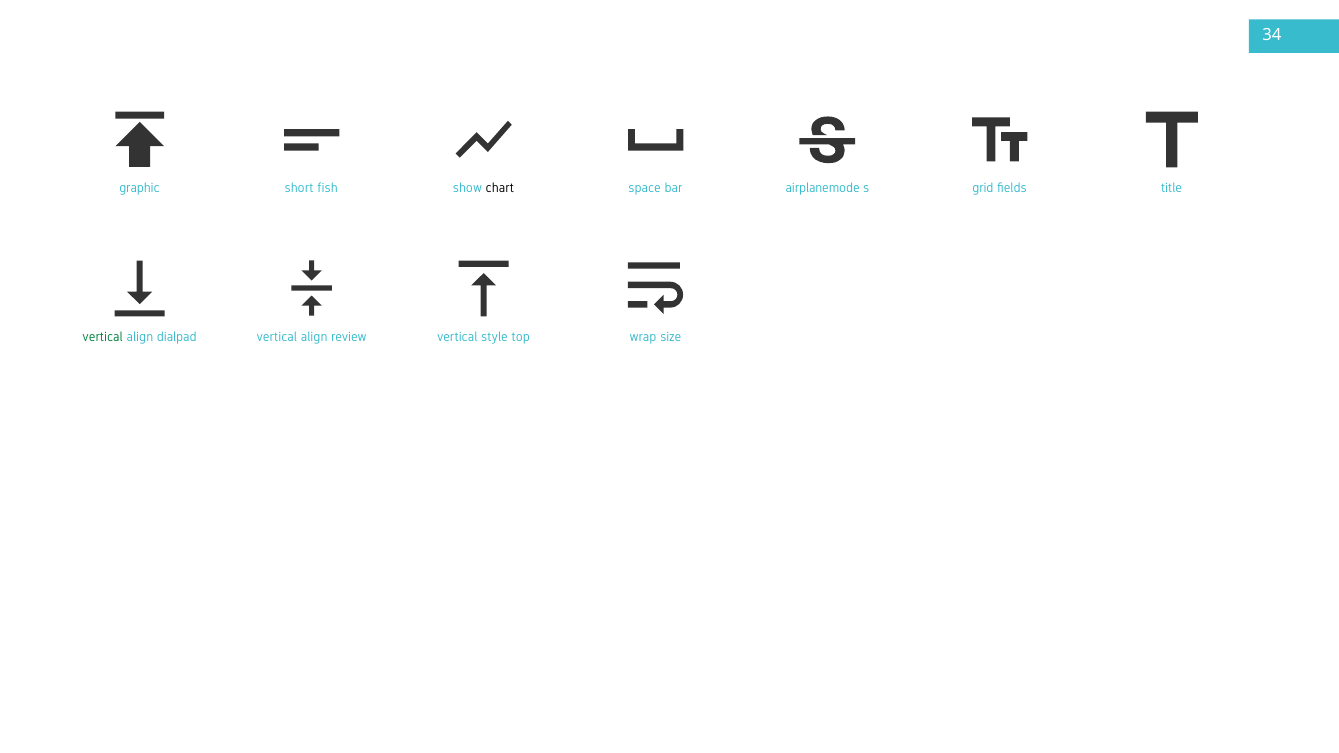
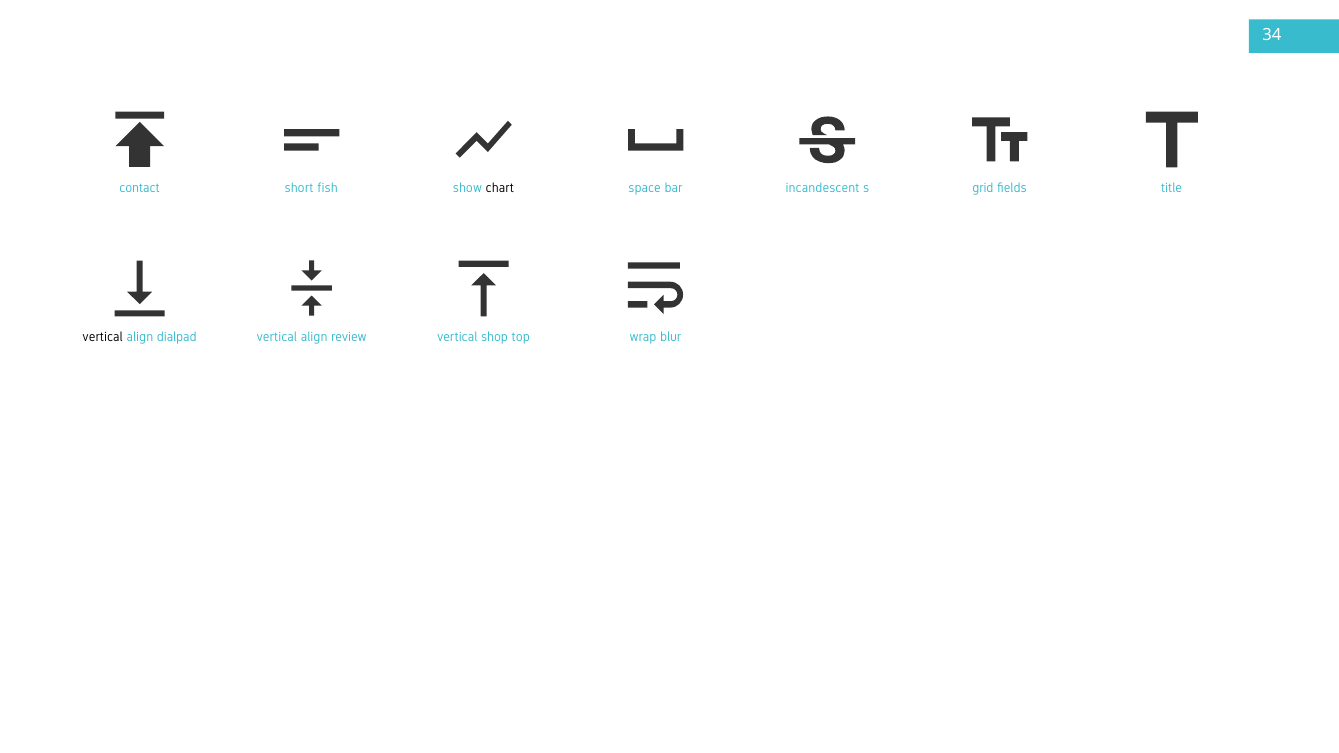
graphic: graphic -> contact (139, 189)
airplanemode: airplanemode -> incandescent (823, 189)
vertical colour: green -> black (103, 337)
style: style -> shop (495, 337)
size: size -> blur (671, 337)
